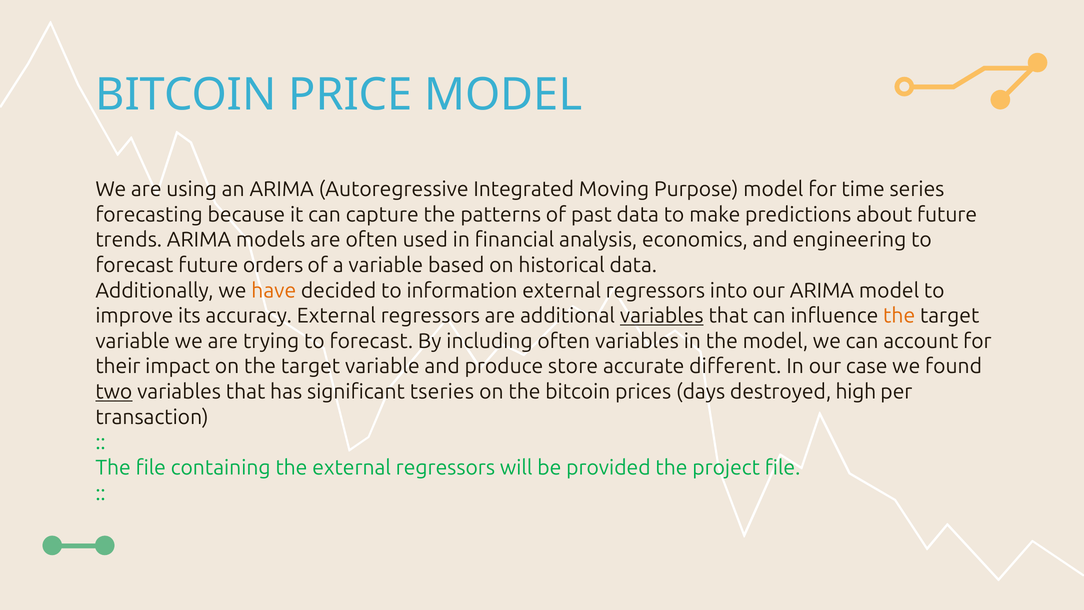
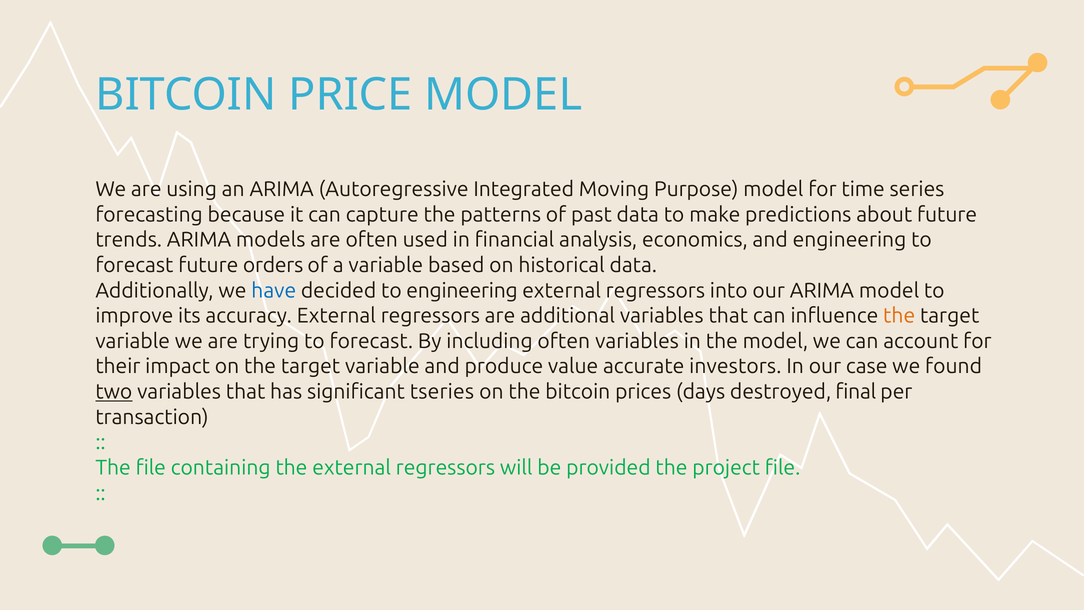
have colour: orange -> blue (274, 290)
to information: information -> engineering (462, 290)
variables underline: present -> none (662, 316)
store: store -> value (573, 366)
different: different -> investors (735, 366)
high: high -> final (856, 392)
